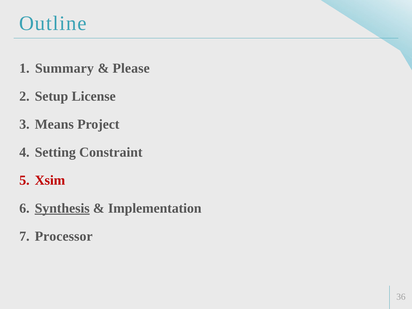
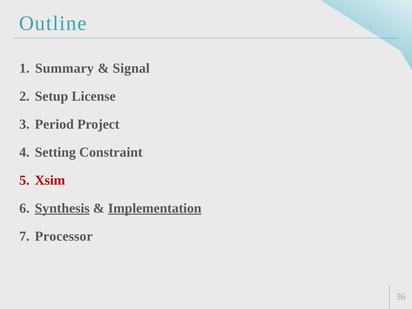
Please: Please -> Signal (131, 68)
Means: Means -> Period (54, 124)
Implementation underline: none -> present (155, 208)
